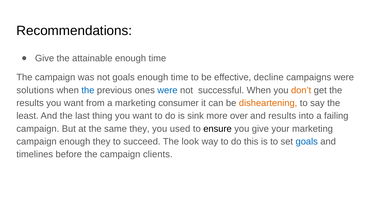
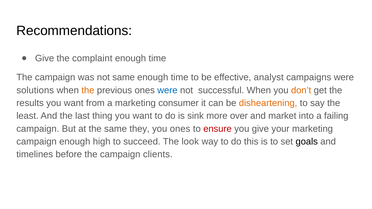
attainable: attainable -> complaint (92, 59)
not goals: goals -> same (124, 78)
decline: decline -> analyst (269, 78)
the colour: blue -> orange (88, 90)
and results: results -> market (282, 116)
you used: used -> ones (180, 129)
ensure colour: black -> red (218, 129)
enough they: they -> high (102, 142)
goals colour: blue -> black (307, 142)
